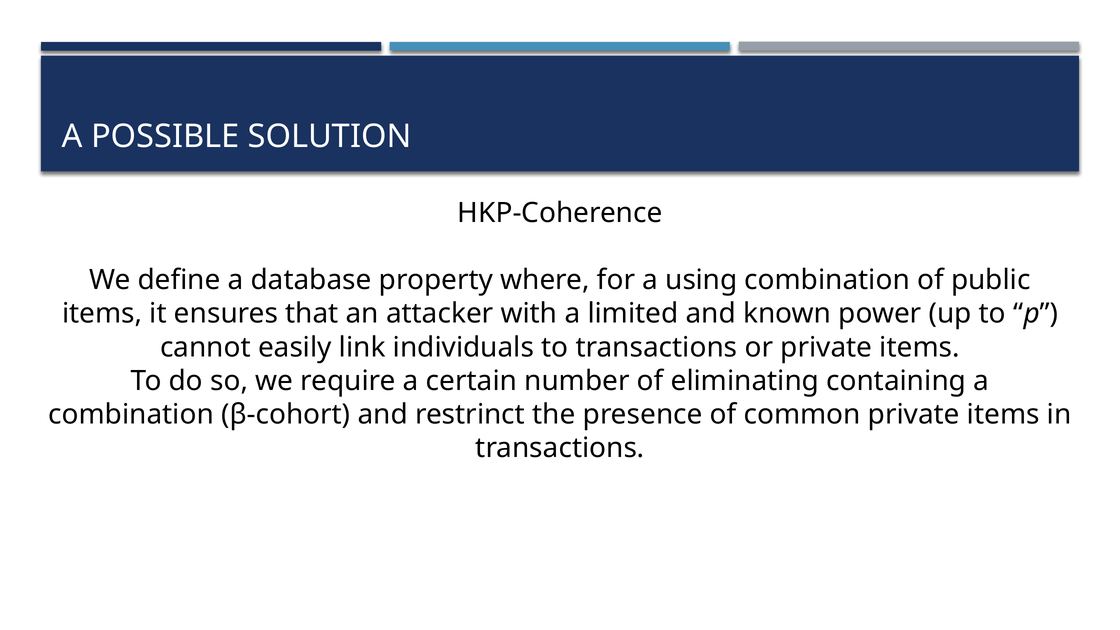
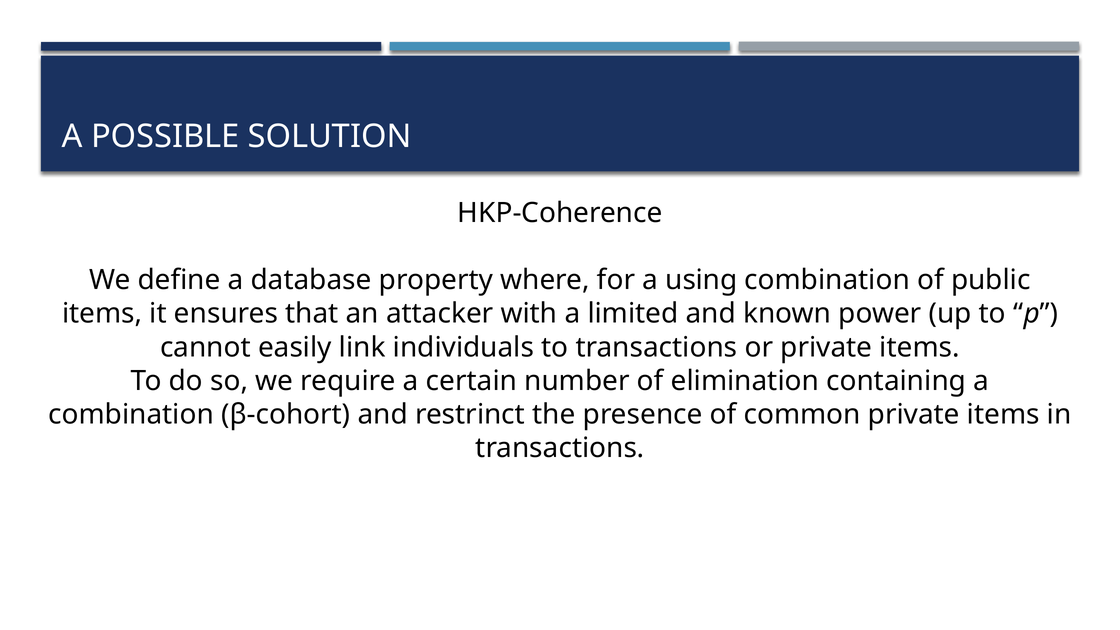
eliminating: eliminating -> elimination (745, 381)
